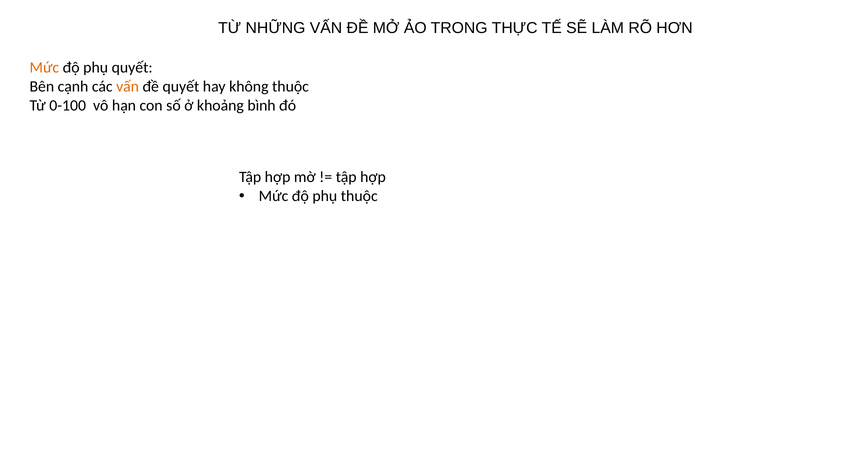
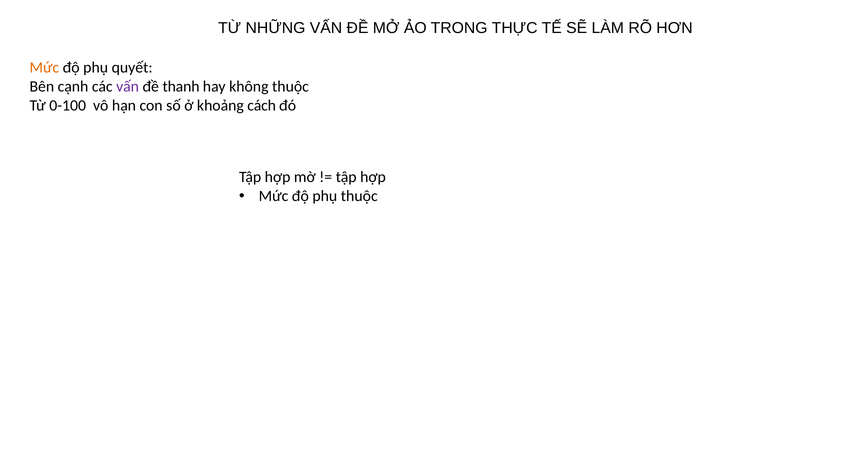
vấn colour: orange -> purple (128, 87)
đề quyết: quyết -> thanh (181, 87)
bình: bình -> cách (262, 105)
